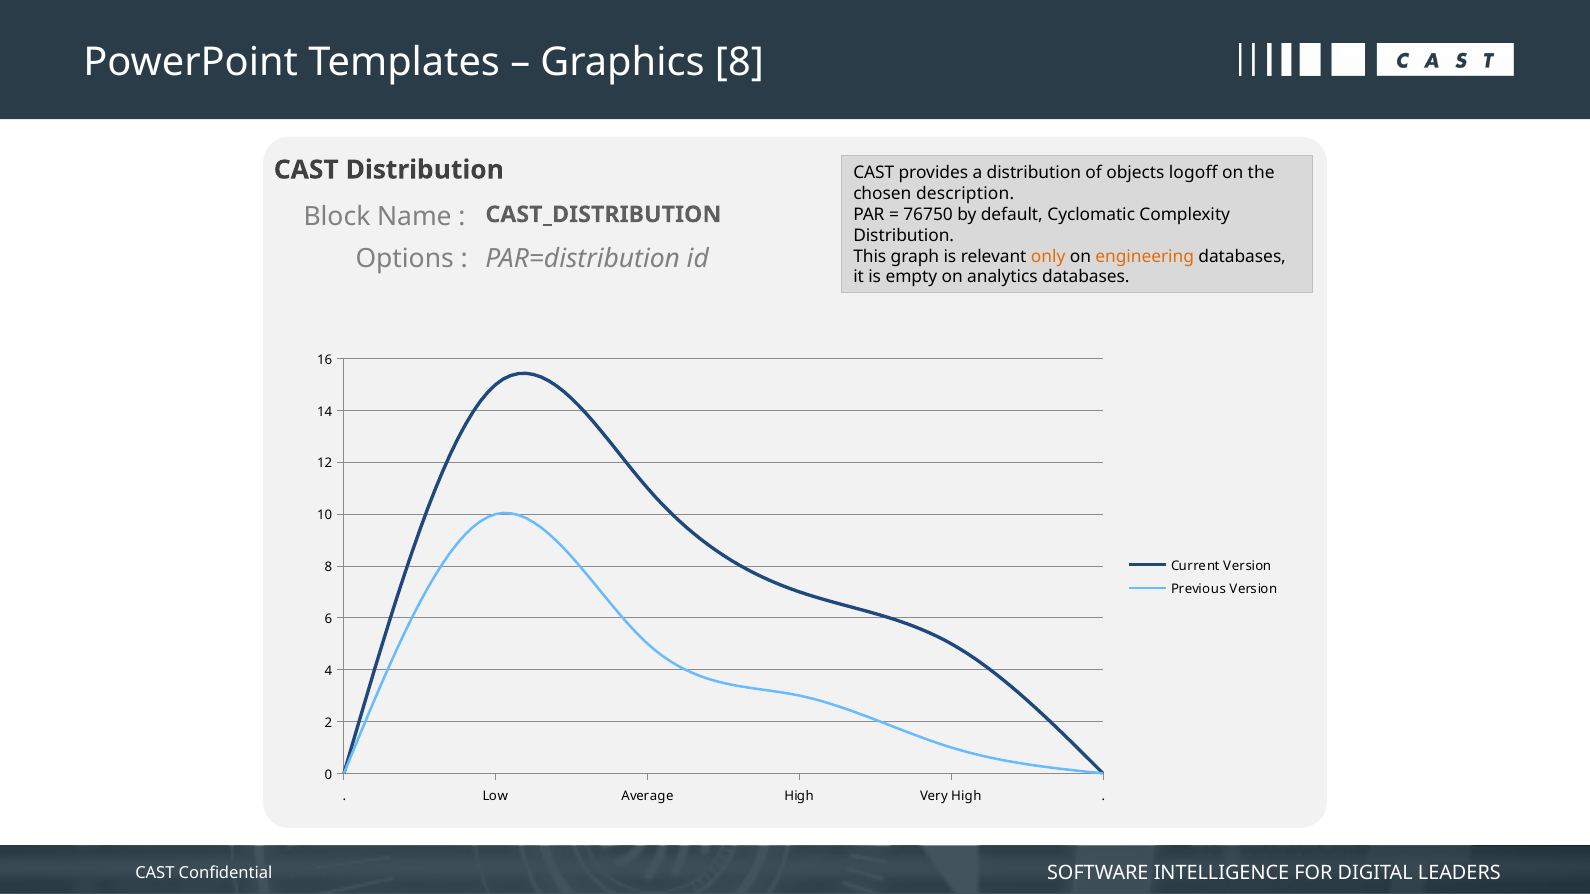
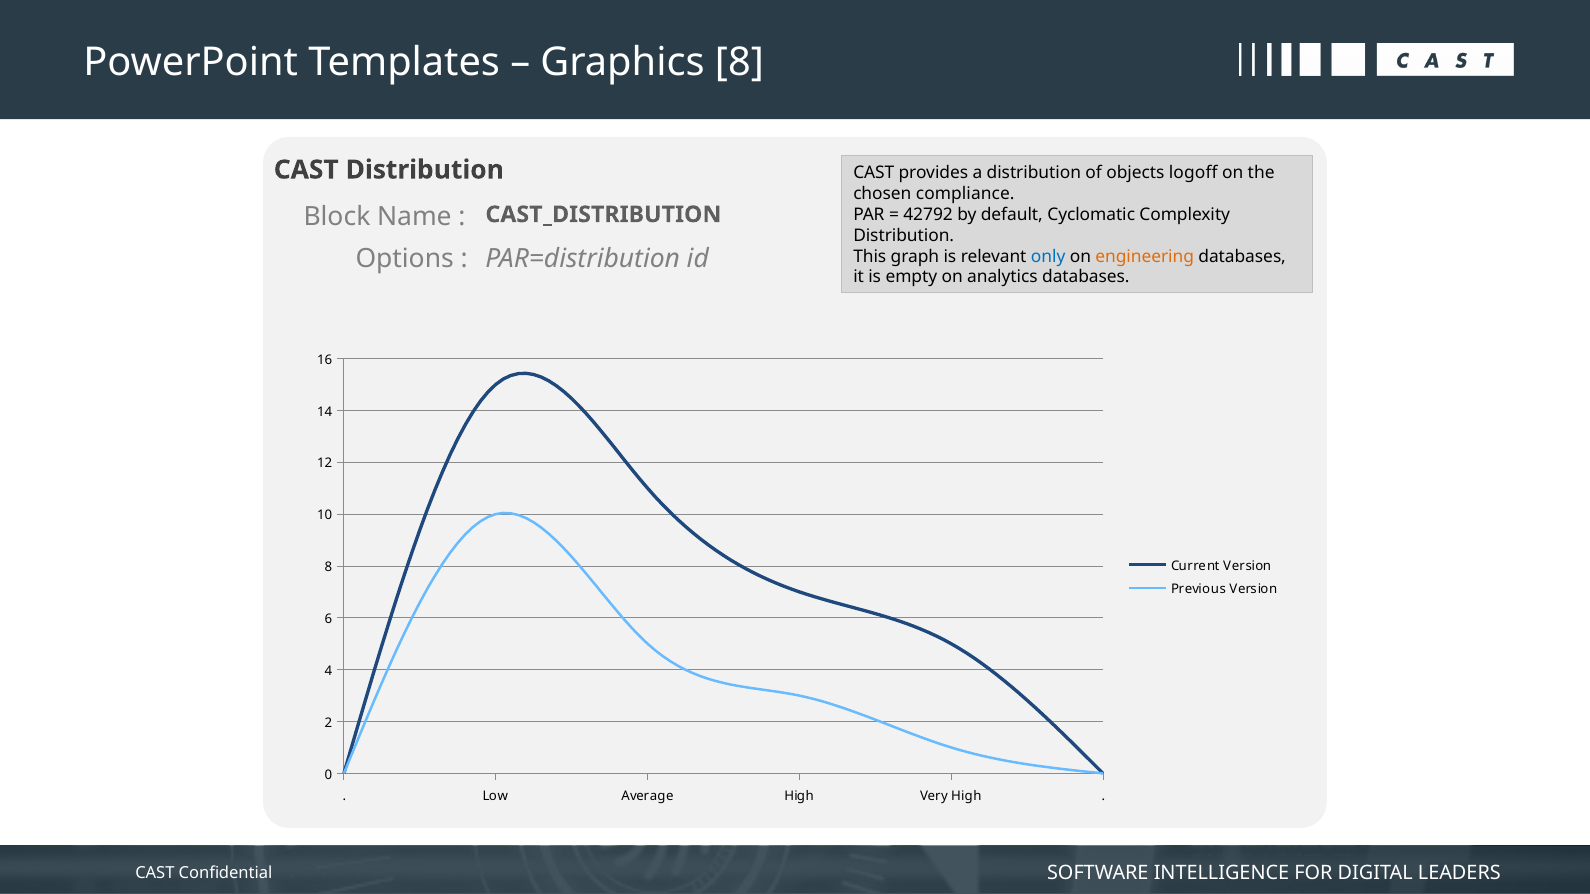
description: description -> compliance (965, 194)
76750: 76750 -> 42792 (928, 215)
only colour: orange -> blue (1048, 256)
